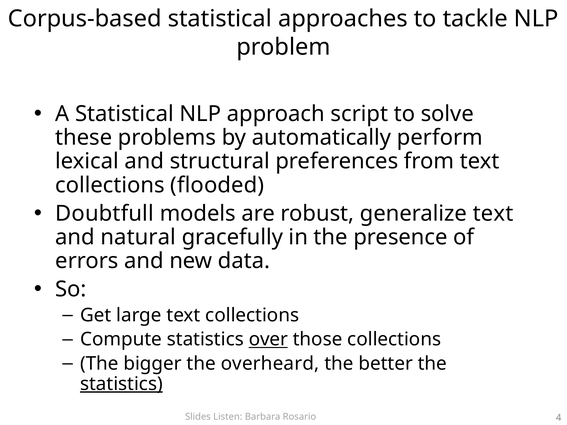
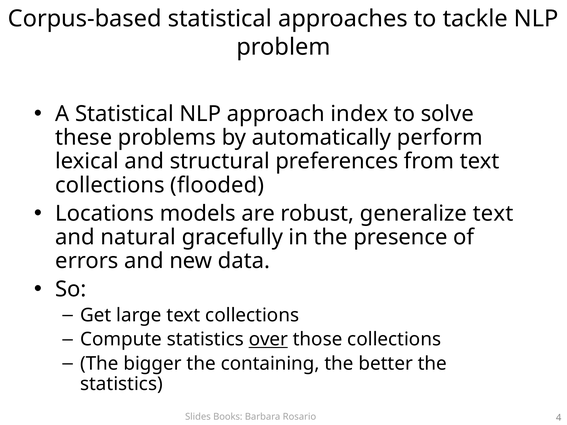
script: script -> index (359, 114)
Doubtfull: Doubtfull -> Locations (105, 214)
overheard: overheard -> containing (270, 364)
statistics underline: present -> none (121, 384)
Listen: Listen -> Books (228, 417)
